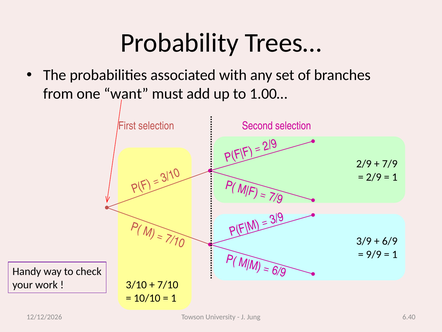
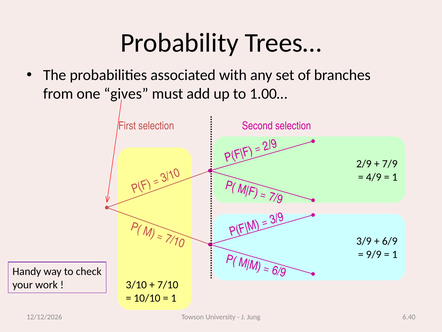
want: want -> gives (126, 94)
2/9: 2/9 -> 4/9 (374, 177)
